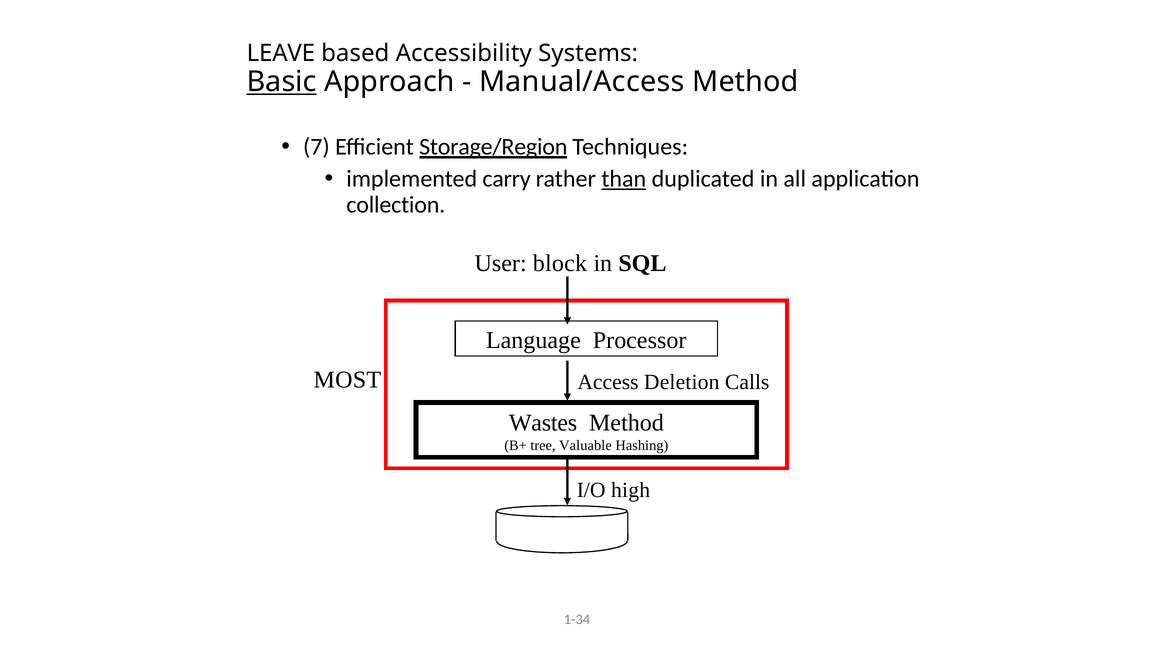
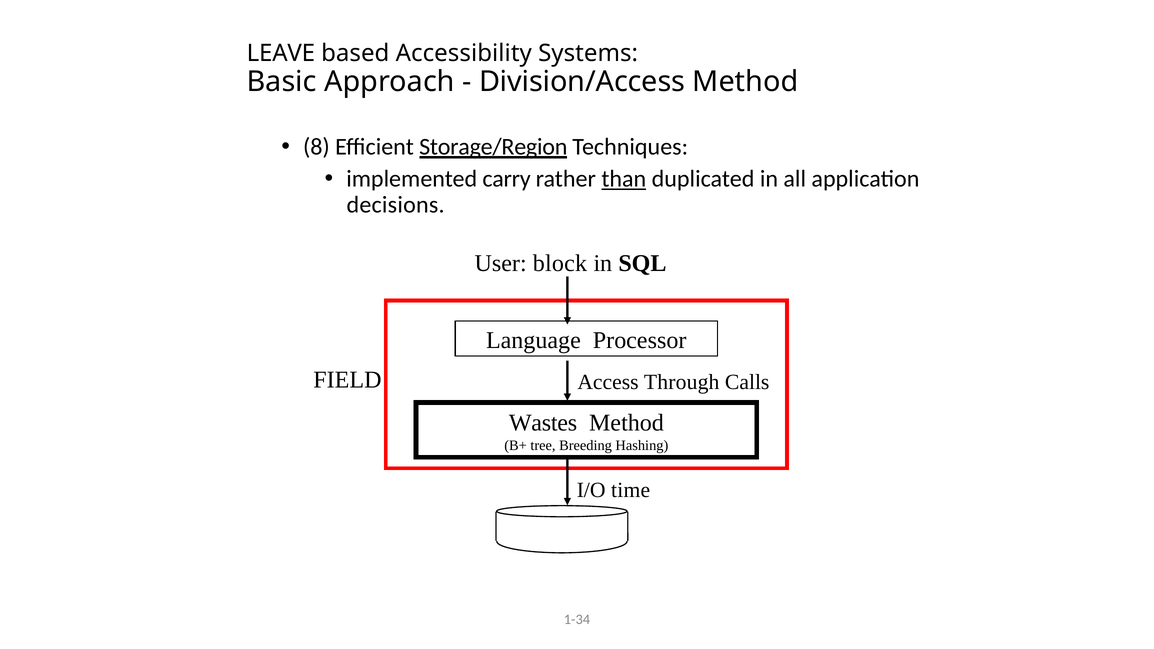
Basic underline: present -> none (282, 82)
Manual/Access: Manual/Access -> Division/Access (582, 82)
7: 7 -> 8 (316, 147)
collection: collection -> decisions (396, 205)
MOST: MOST -> FIELD (347, 380)
Deletion: Deletion -> Through (682, 382)
Valuable: Valuable -> Breeding (586, 445)
high: high -> time (631, 490)
